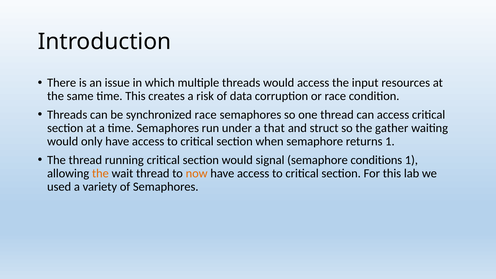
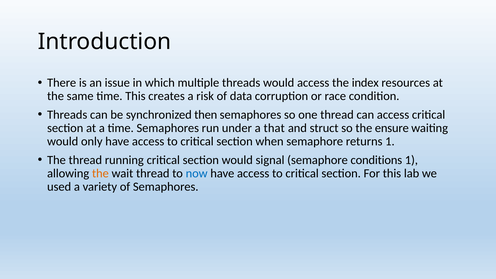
input: input -> index (365, 83)
synchronized race: race -> then (206, 115)
gather: gather -> ensure (392, 128)
now colour: orange -> blue (197, 173)
